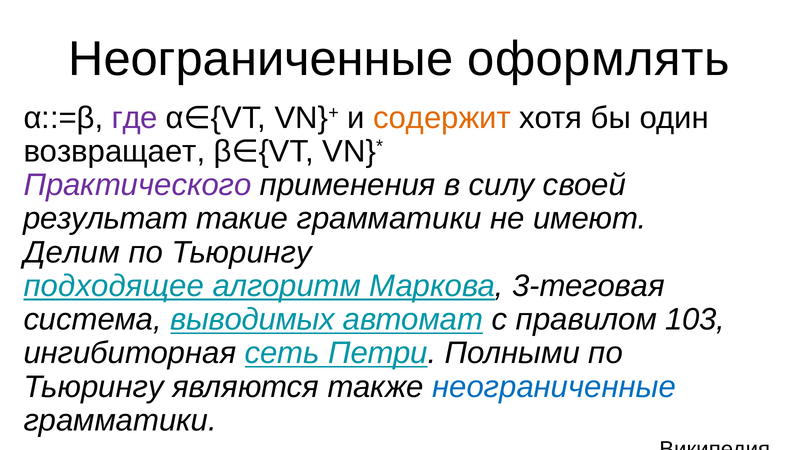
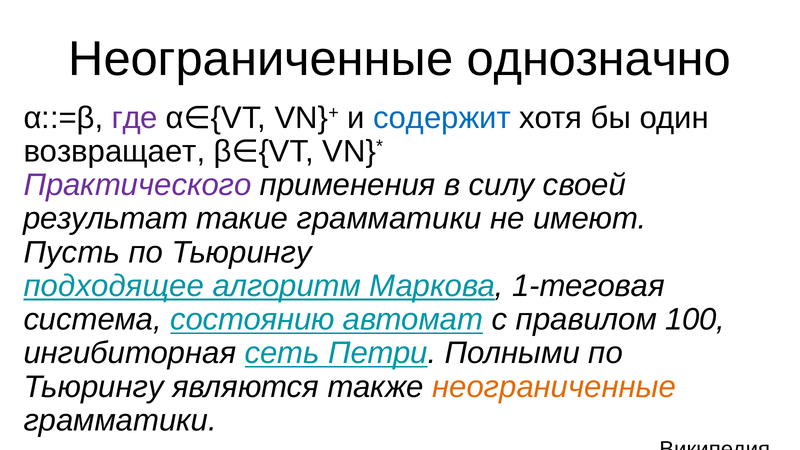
оформлять: оформлять -> однозначно (599, 59)
содержит colour: orange -> blue (442, 118)
Делим: Делим -> Пусть (72, 252)
3-теговая: 3-теговая -> 1-теговая (588, 286)
выводимых: выводимых -> состоянию (252, 320)
103: 103 -> 100 (695, 320)
неограниченные colour: blue -> orange (554, 387)
